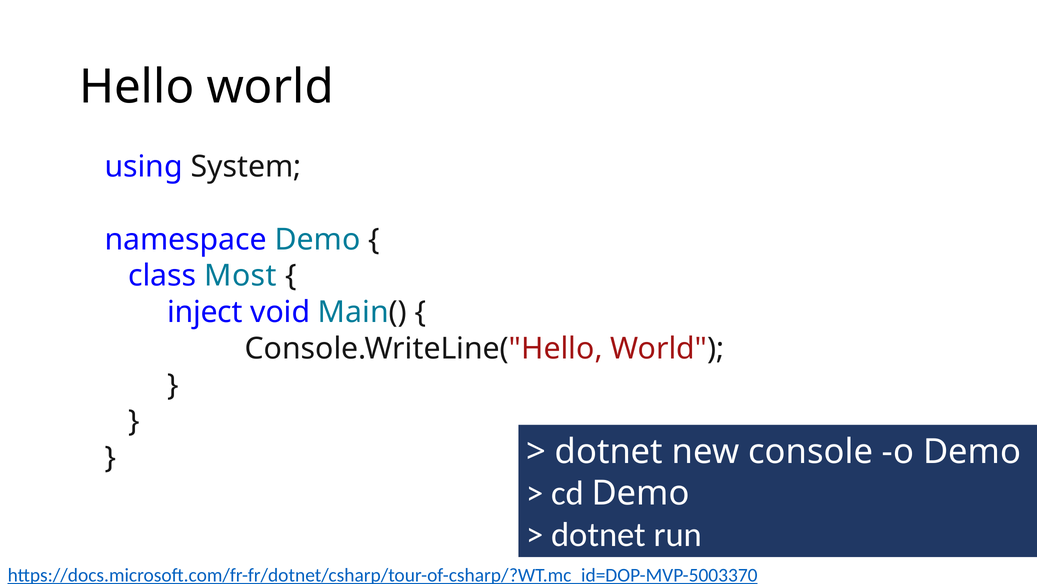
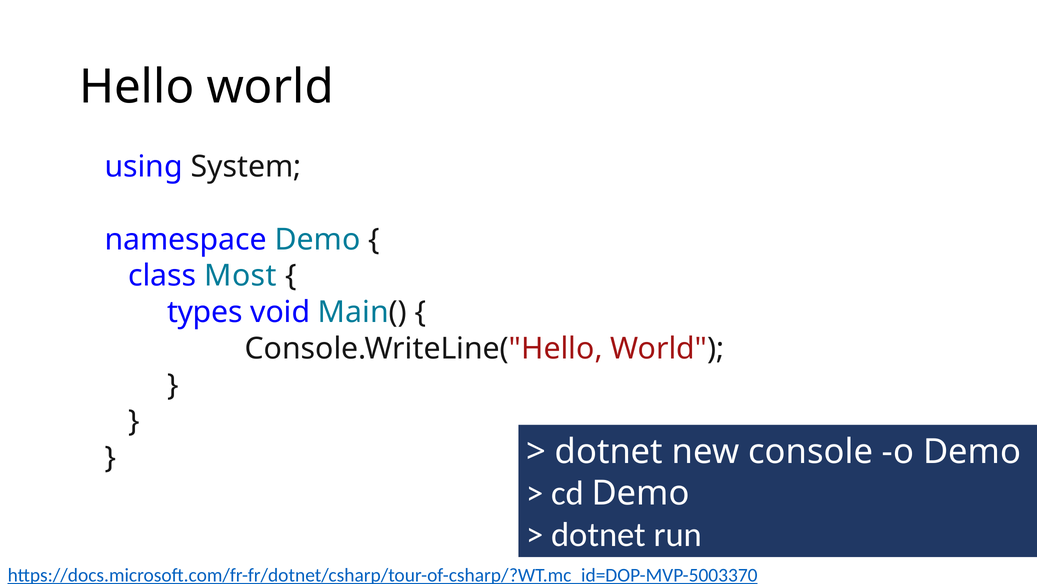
inject: inject -> types (205, 312)
